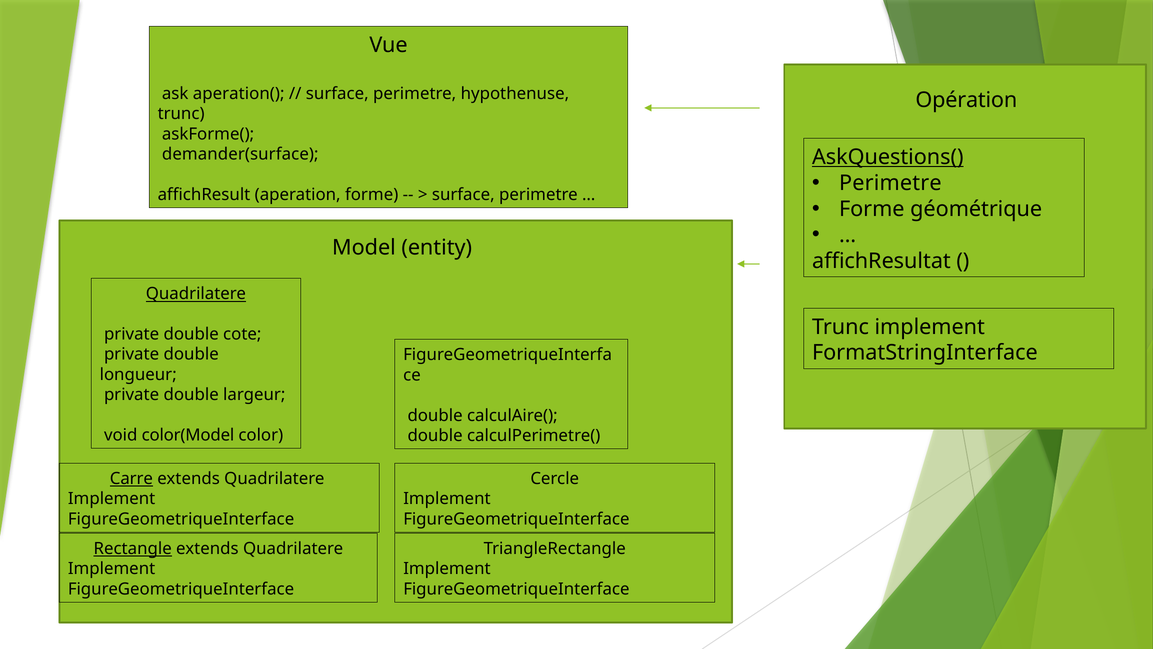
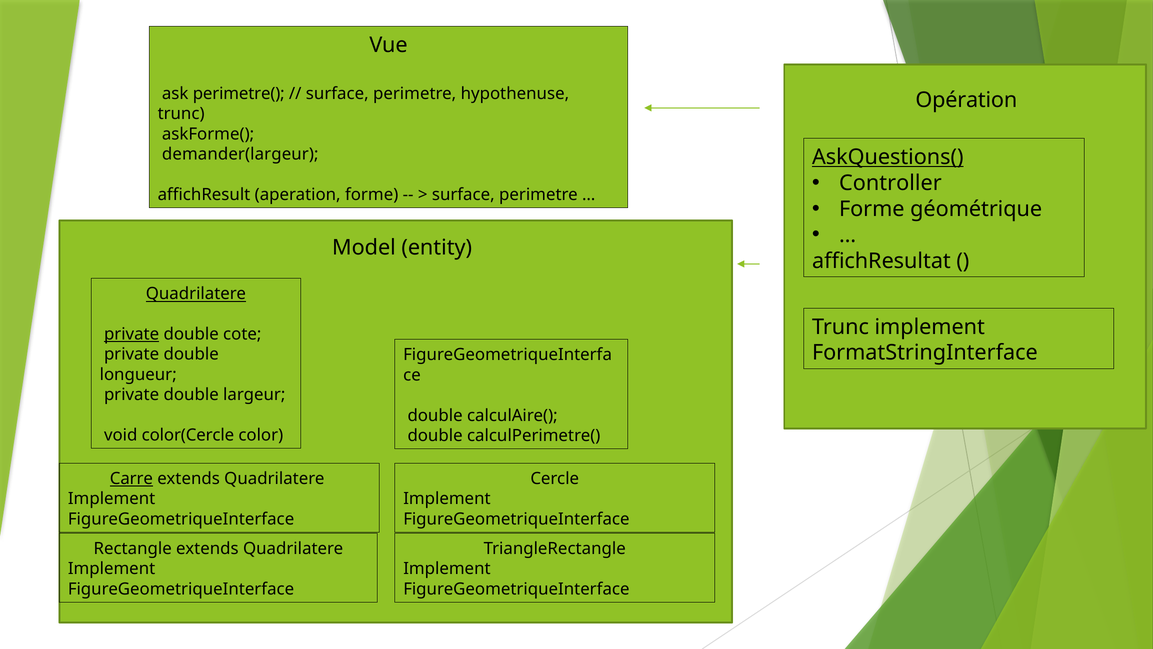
aperation(: aperation( -> perimetre( (239, 94)
demander(surface: demander(surface -> demander(largeur (240, 154)
Perimetre: Perimetre -> Controller (890, 183)
private underline: none -> present (132, 334)
color(Model: color(Model -> color(Cercle (188, 435)
Rectangle underline: present -> none (133, 548)
